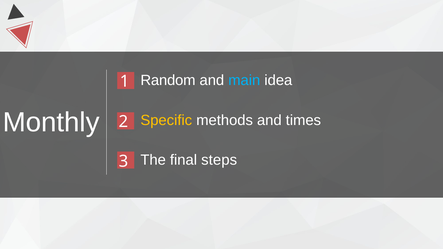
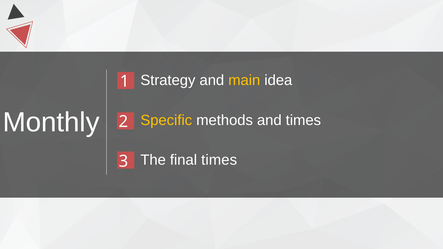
Random: Random -> Strategy (168, 80)
main colour: light blue -> yellow (244, 80)
final steps: steps -> times (219, 160)
